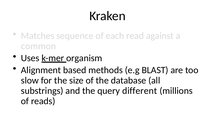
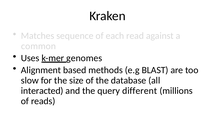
organism: organism -> genomes (84, 58)
substrings: substrings -> interacted (42, 91)
